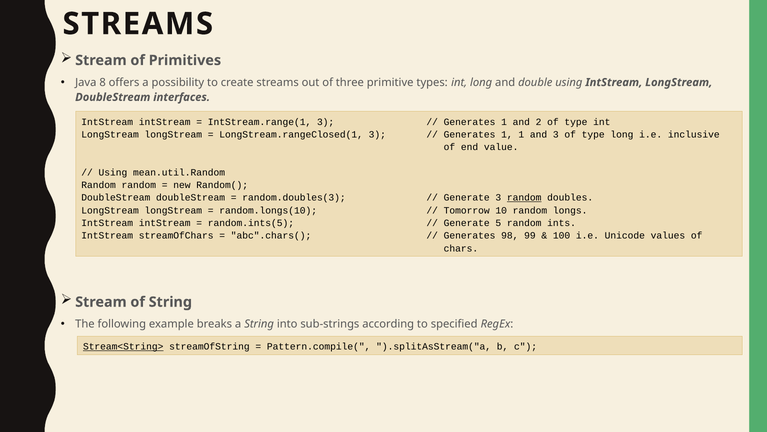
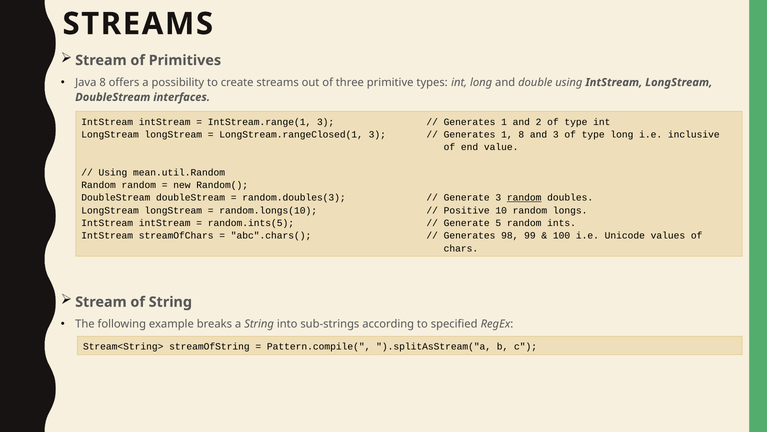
1 1: 1 -> 8 (521, 134)
Tomorrow: Tomorrow -> Positive (467, 210)
Stream<String> underline: present -> none (123, 346)
